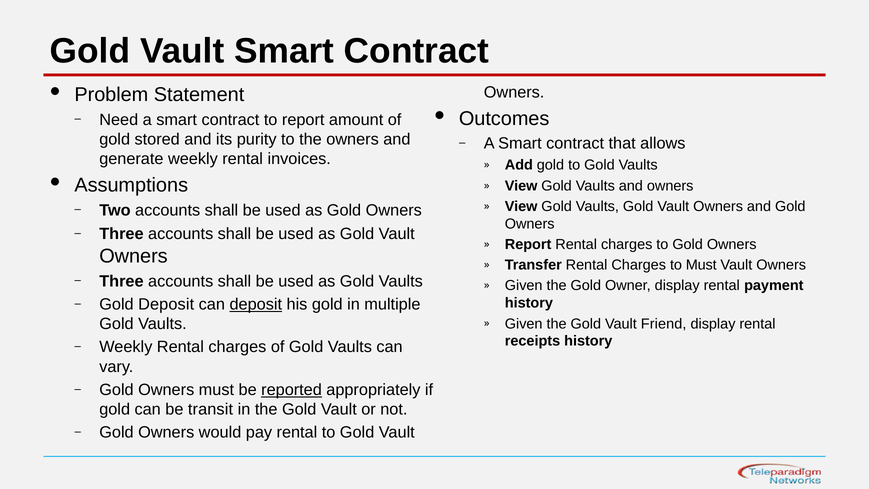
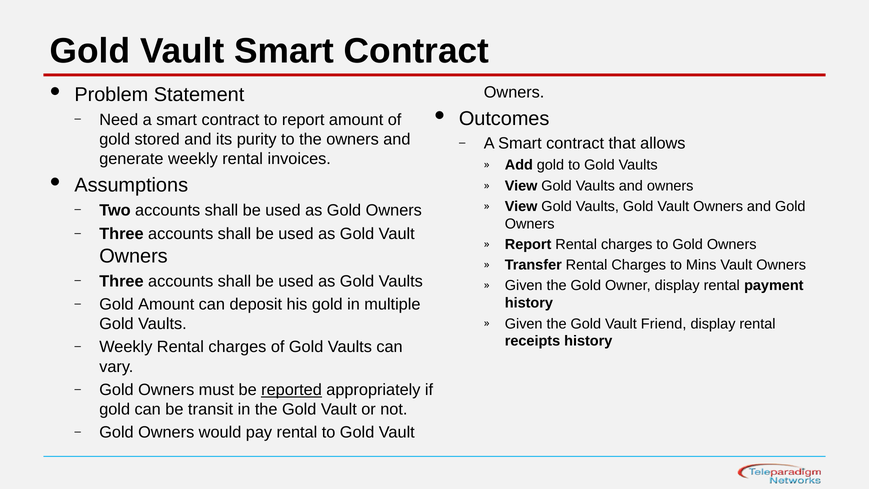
to Must: Must -> Mins (701, 265)
Gold Deposit: Deposit -> Amount (166, 304)
deposit underline: present -> none (256, 304)
